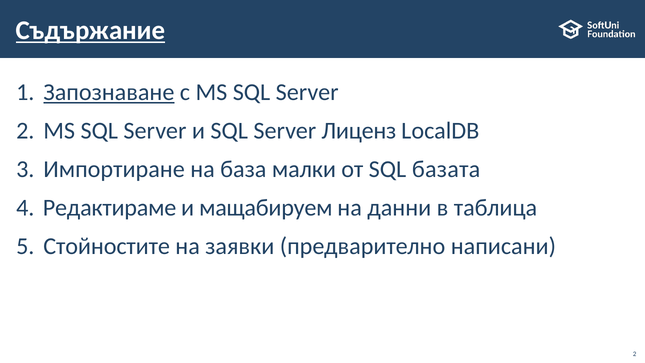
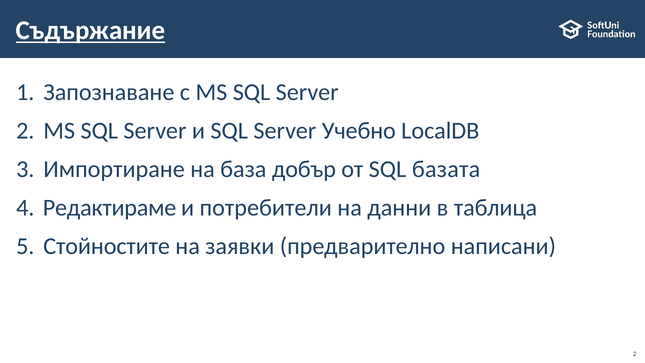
Запознаване underline: present -> none (109, 92)
Лиценз: Лиценз -> Учебно (359, 131)
малки: малки -> добър (304, 169)
мащабируем: мащабируем -> потребители (266, 208)
